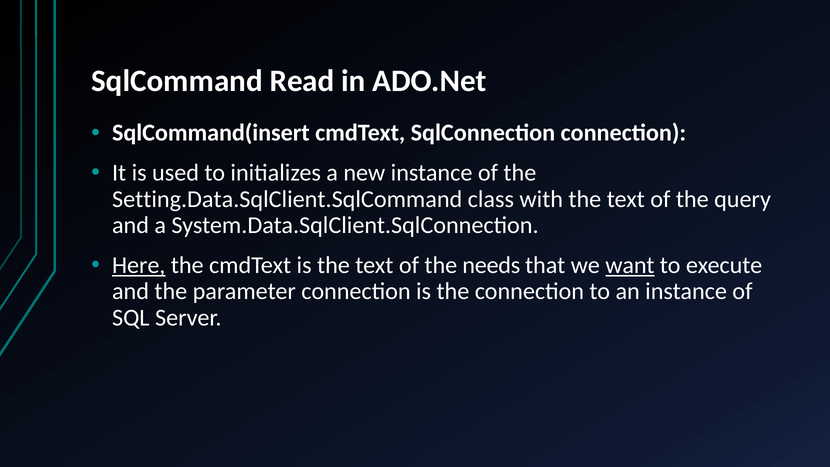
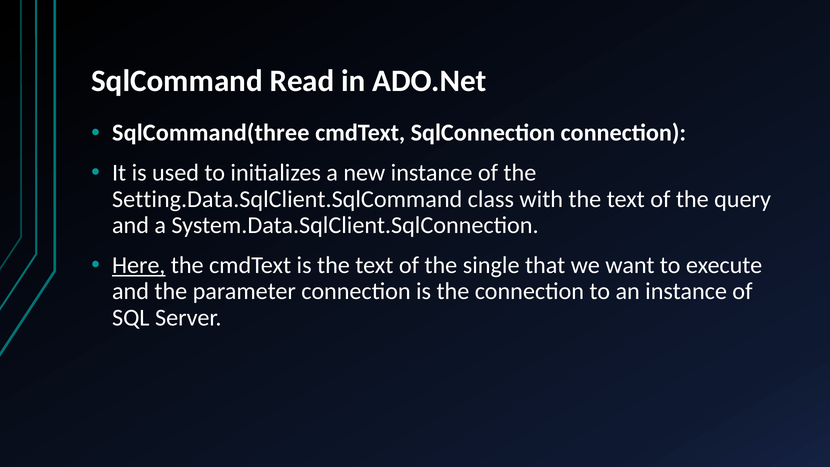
SqlCommand(insert: SqlCommand(insert -> SqlCommand(three (211, 133)
needs: needs -> single (491, 265)
want underline: present -> none (630, 265)
